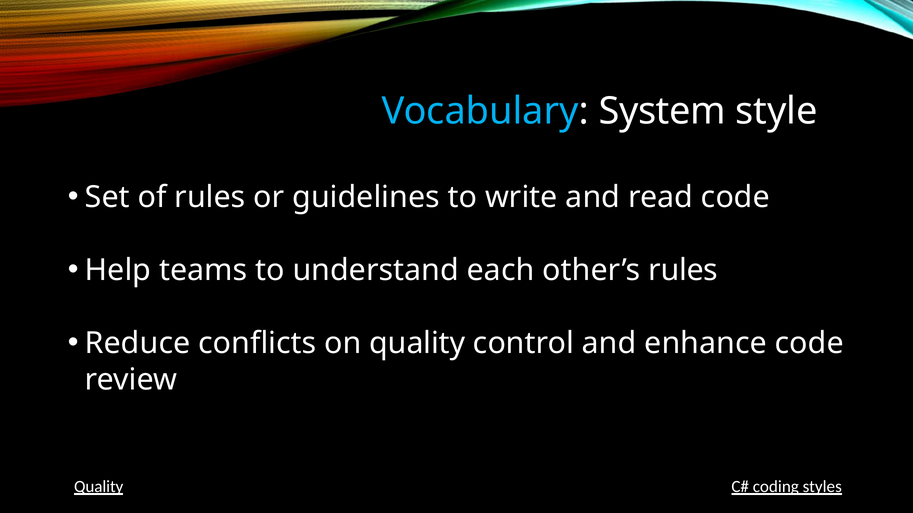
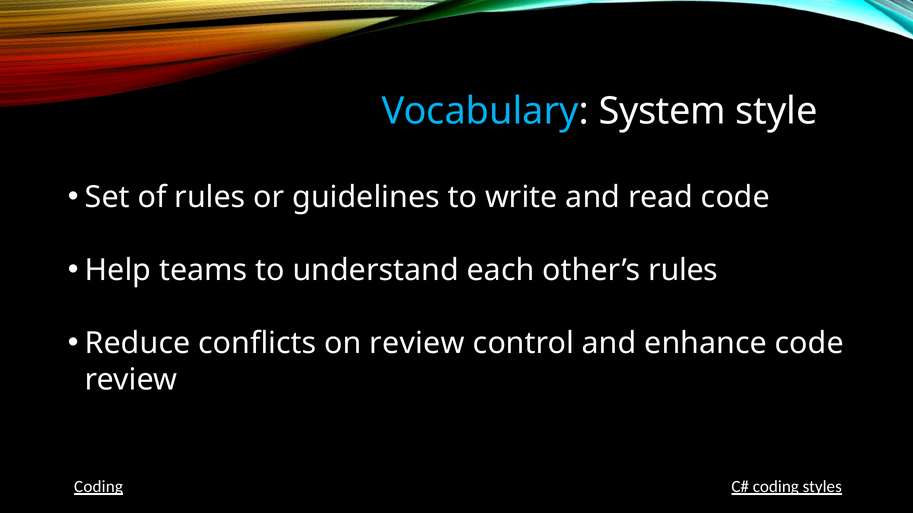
on quality: quality -> review (417, 344)
Quality: Quality -> Coding (99, 487)
